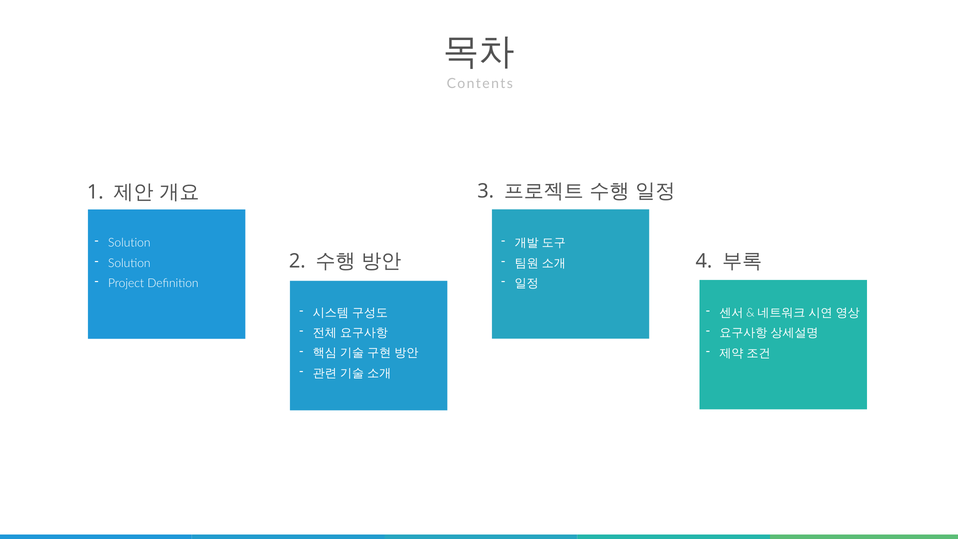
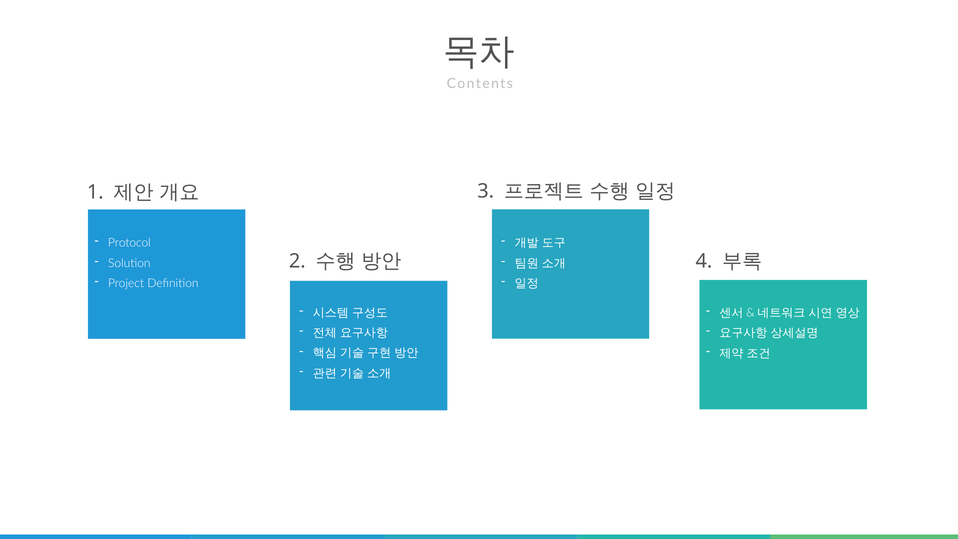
Solution: Solution -> Protocol (129, 243)
